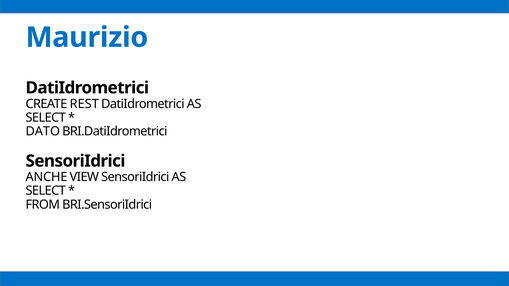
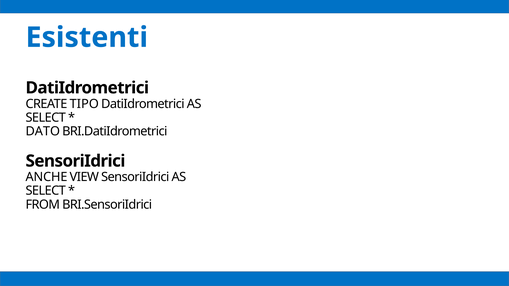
Maurizio: Maurizio -> Esistenti (87, 37)
REST: REST -> TIPO (84, 104)
